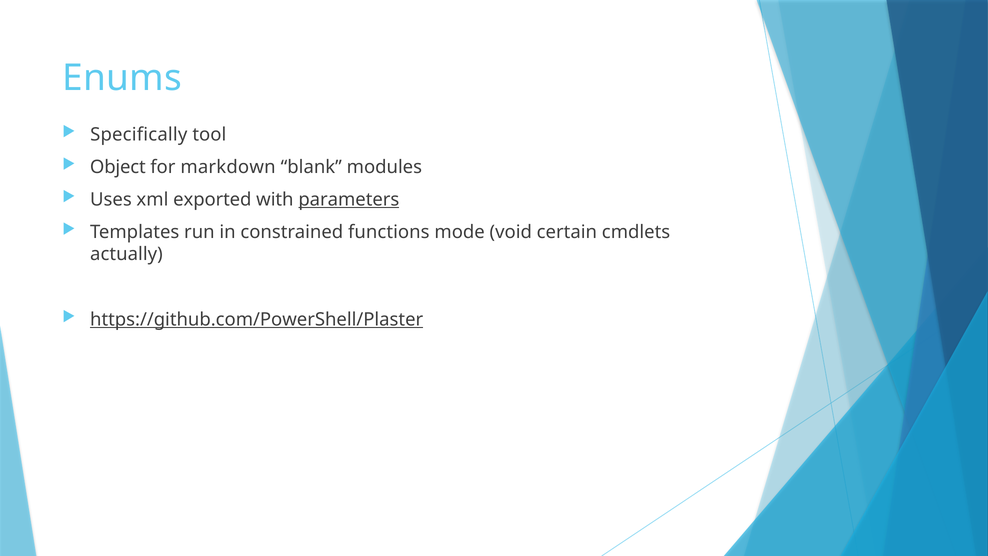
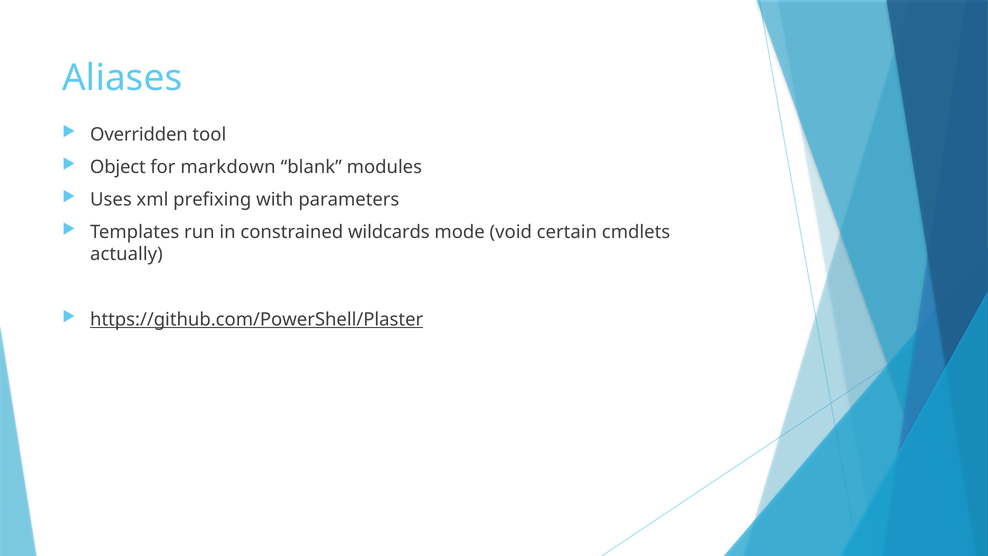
Enums: Enums -> Aliases (122, 78)
Specifically: Specifically -> Overridden (139, 134)
exported: exported -> prefixing (212, 199)
parameters underline: present -> none (349, 199)
functions: functions -> wildcards (389, 232)
